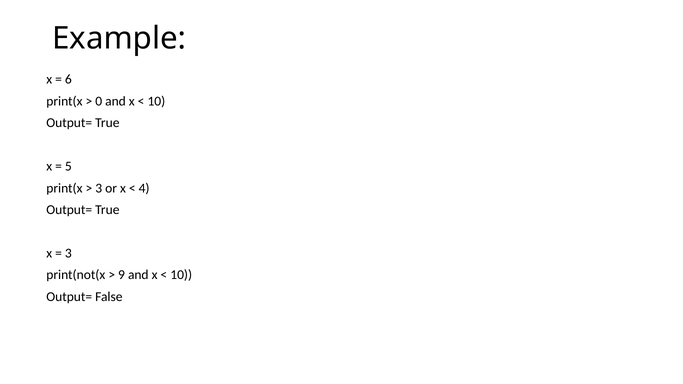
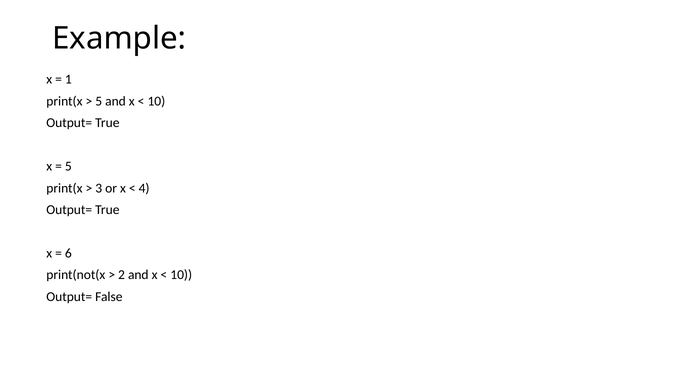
6: 6 -> 1 (68, 80)
0: 0 -> 5 (99, 101)
3: 3 -> 6 (68, 253)
9: 9 -> 2 (122, 275)
